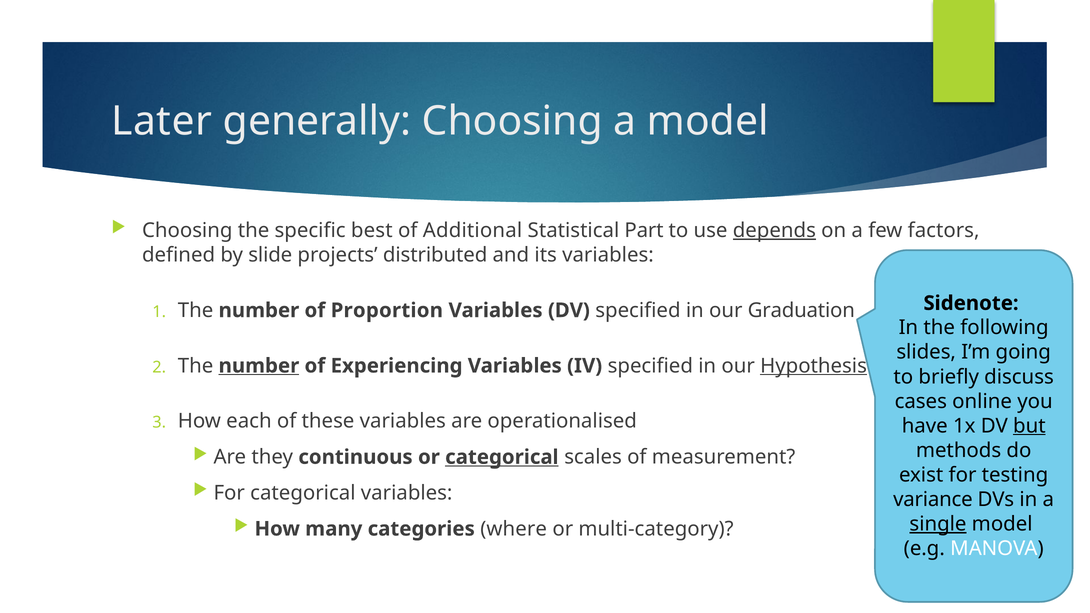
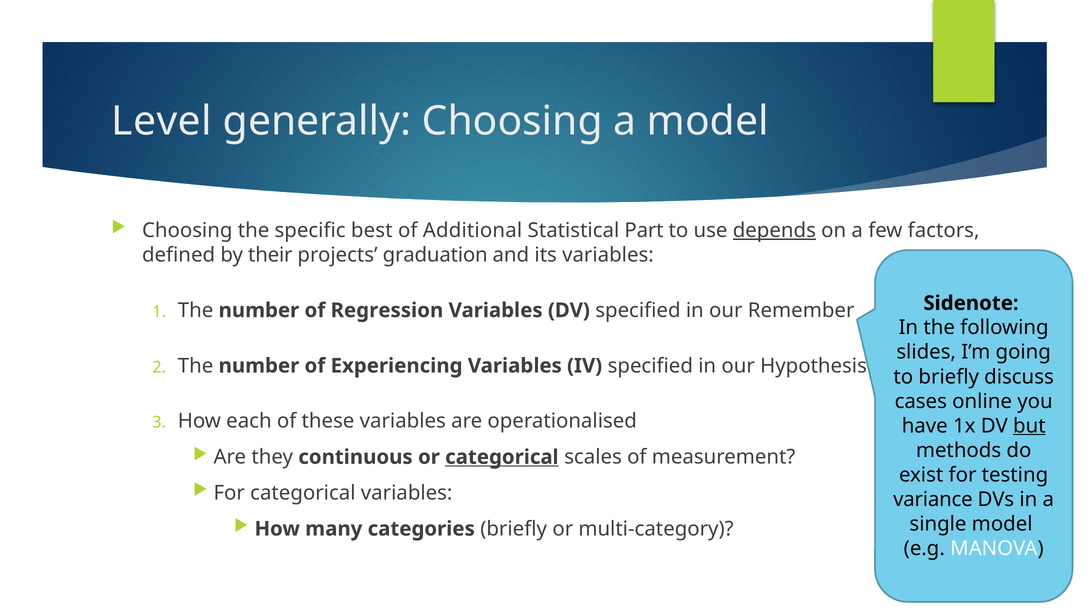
Later: Later -> Level (162, 121)
slide: slide -> their (270, 255)
distributed: distributed -> graduation (435, 255)
Proportion: Proportion -> Regression (387, 310)
Graduation: Graduation -> Remember (801, 310)
number underline: present -> none (259, 366)
Hypothesis underline: present -> none (814, 366)
single underline: present -> none (938, 524)
categories where: where -> briefly (514, 529)
